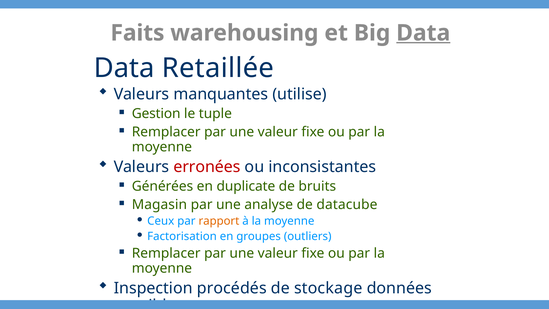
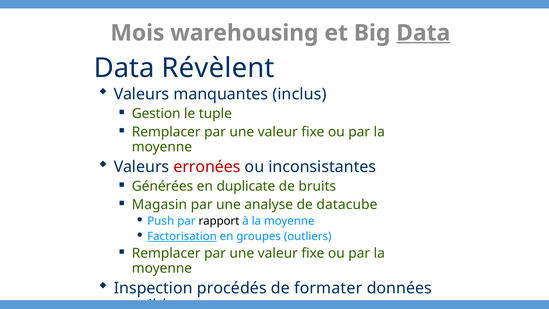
Faits: Faits -> Mois (137, 33)
Retaillée: Retaillée -> Révèlent (218, 68)
utilise: utilise -> inclus (299, 94)
Ceux: Ceux -> Push (161, 221)
rapport colour: orange -> black (219, 221)
Factorisation underline: none -> present (182, 236)
stockage: stockage -> formater (328, 288)
